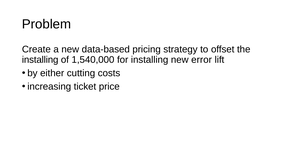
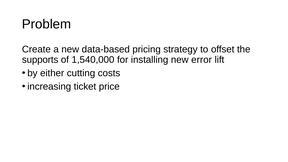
installing: installing -> supports (40, 60)
